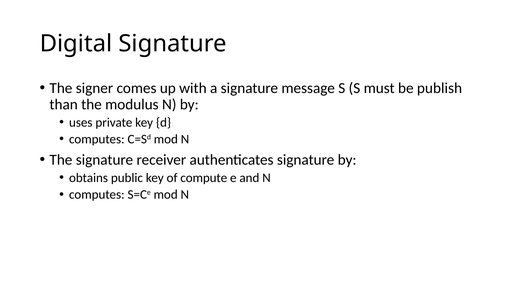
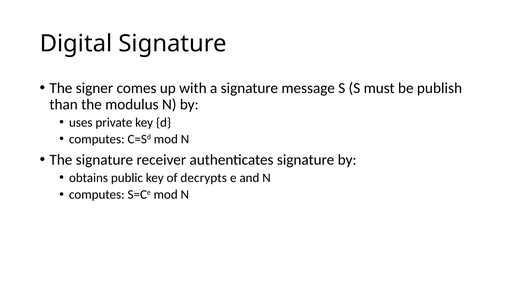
compute: compute -> decrypts (204, 178)
